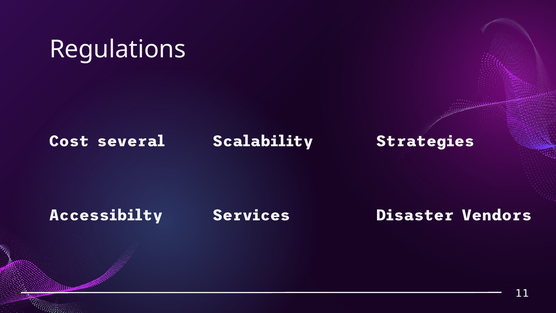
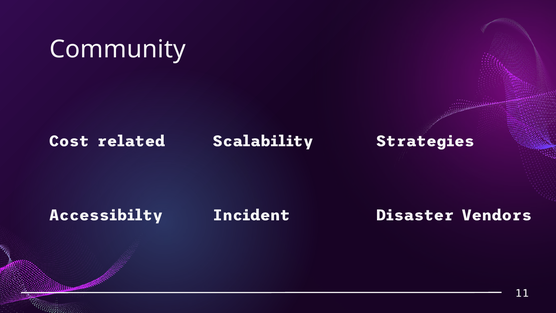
Regulations: Regulations -> Community (118, 49)
several: several -> related (131, 141)
Services: Services -> Incident (251, 215)
